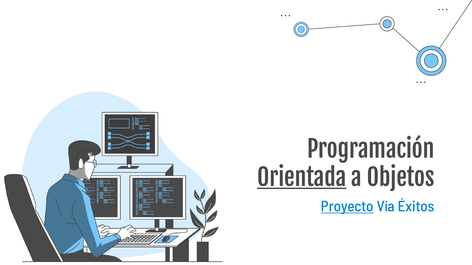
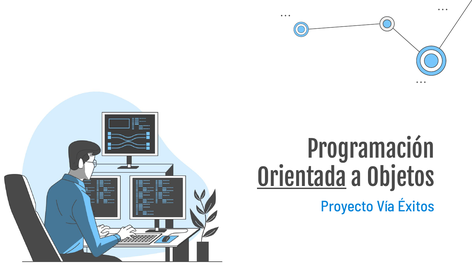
Proyecto underline: present -> none (347, 207)
